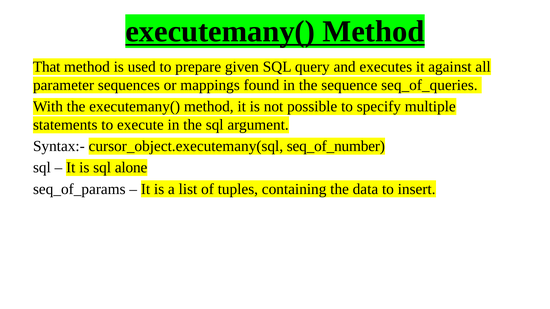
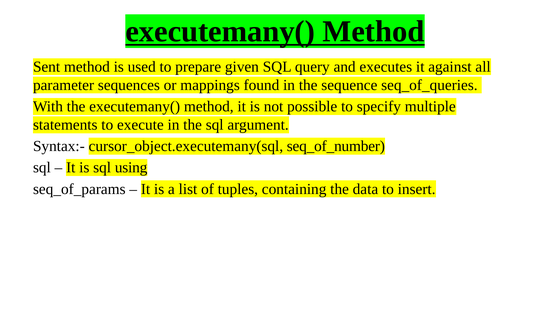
That: That -> Sent (47, 67)
alone: alone -> using (131, 168)
